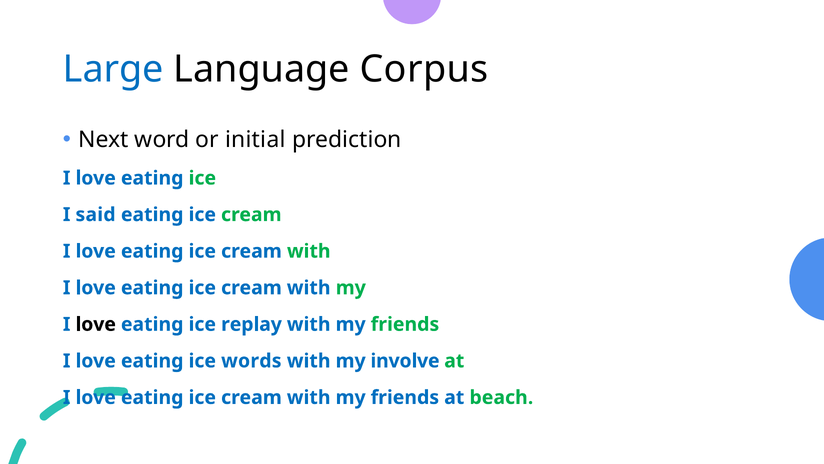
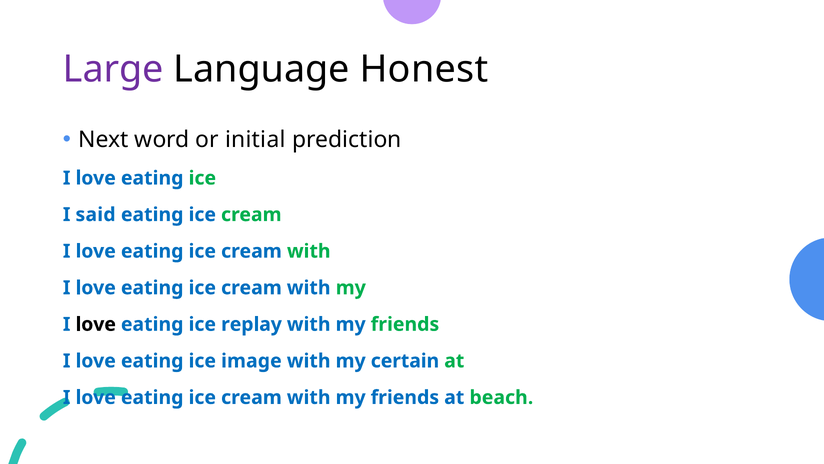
Large colour: blue -> purple (113, 69)
Corpus: Corpus -> Honest (424, 69)
words: words -> image (251, 361)
involve: involve -> certain (405, 361)
